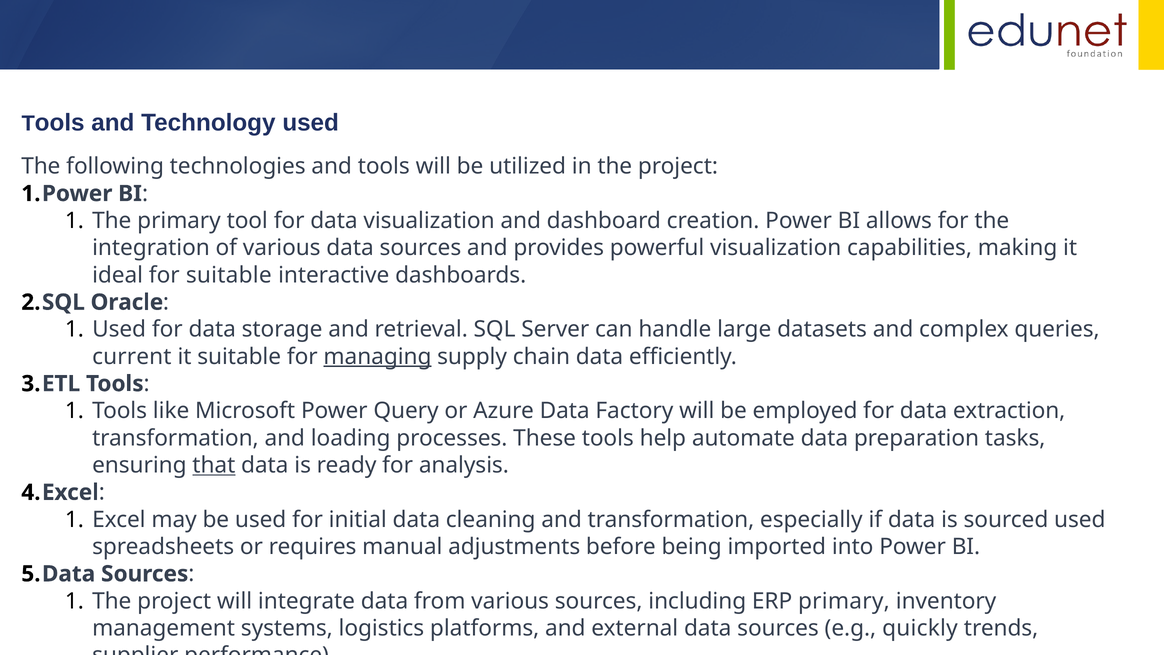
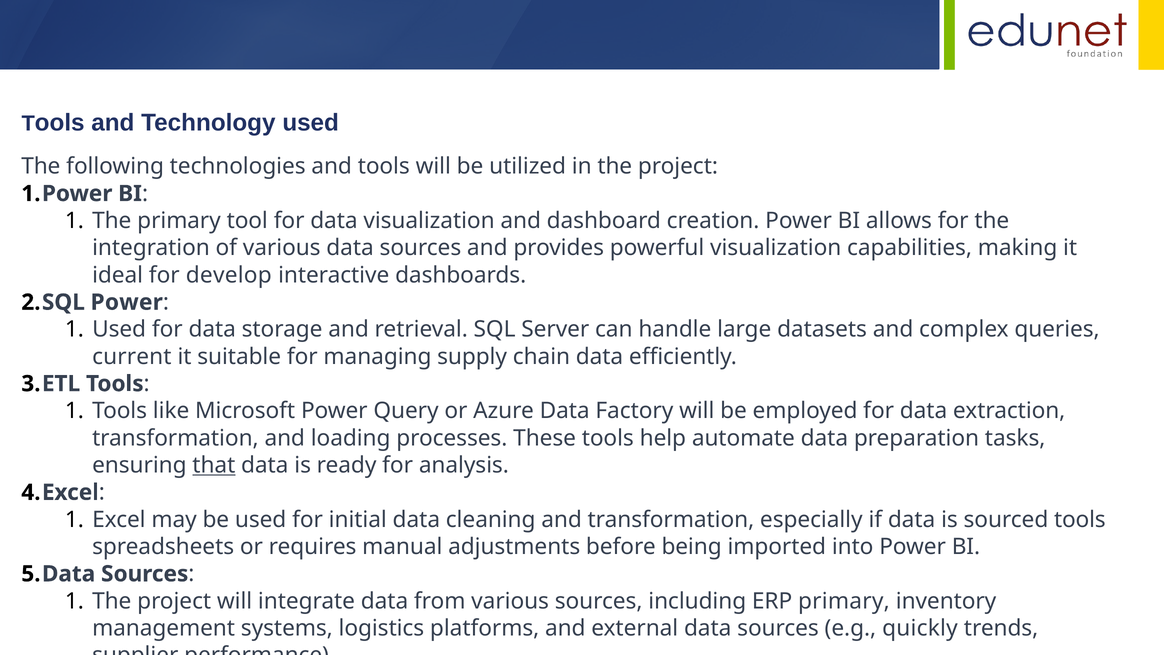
for suitable: suitable -> develop (229, 275)
Oracle: Oracle -> Power (127, 302)
managing underline: present -> none (377, 356)
sourced used: used -> tools (1080, 519)
